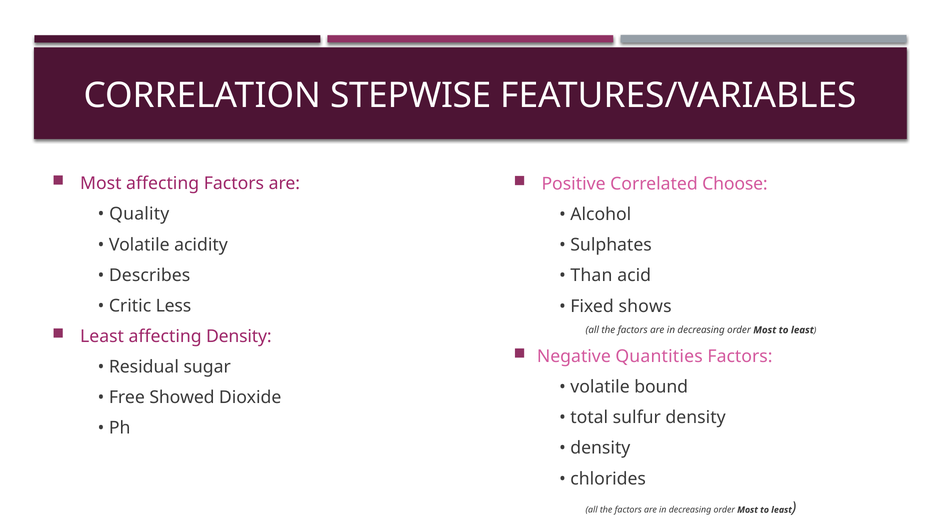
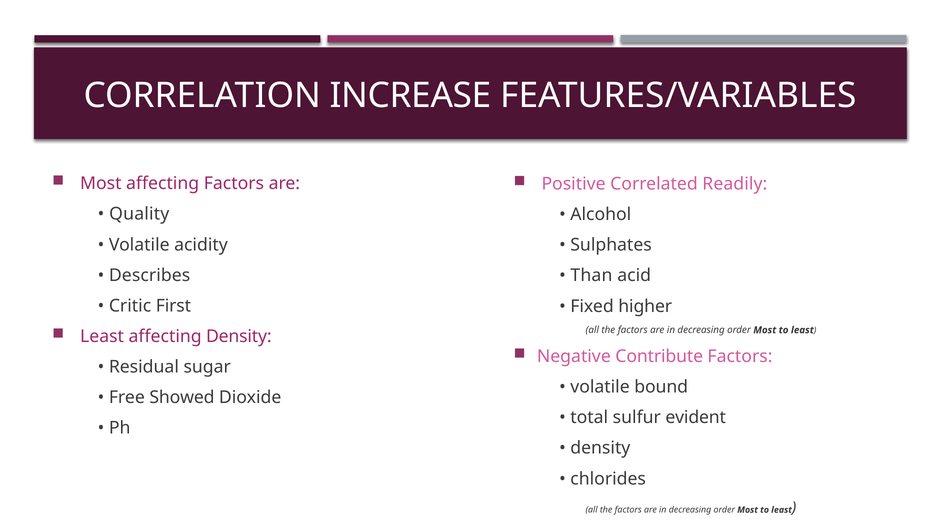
STEPWISE: STEPWISE -> INCREASE (411, 96)
Choose: Choose -> Readily (735, 184)
Less: Less -> First (173, 306)
shows: shows -> higher (645, 306)
Quantities: Quantities -> Contribute (659, 357)
sulfur density: density -> evident (696, 418)
